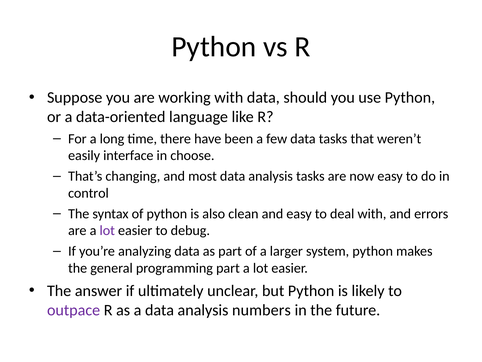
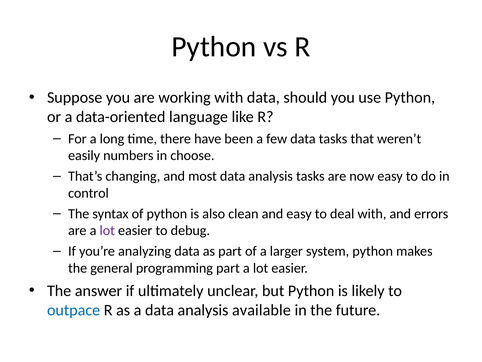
interface: interface -> numbers (128, 155)
outpace colour: purple -> blue (74, 310)
numbers: numbers -> available (261, 310)
